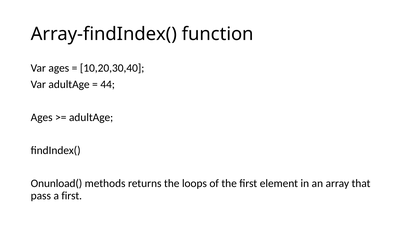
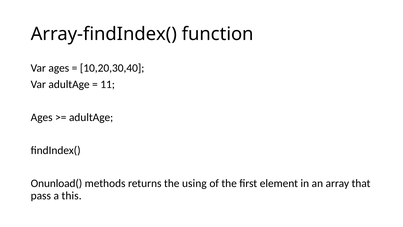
44: 44 -> 11 (108, 84)
loops: loops -> using (194, 183)
a first: first -> this (72, 195)
